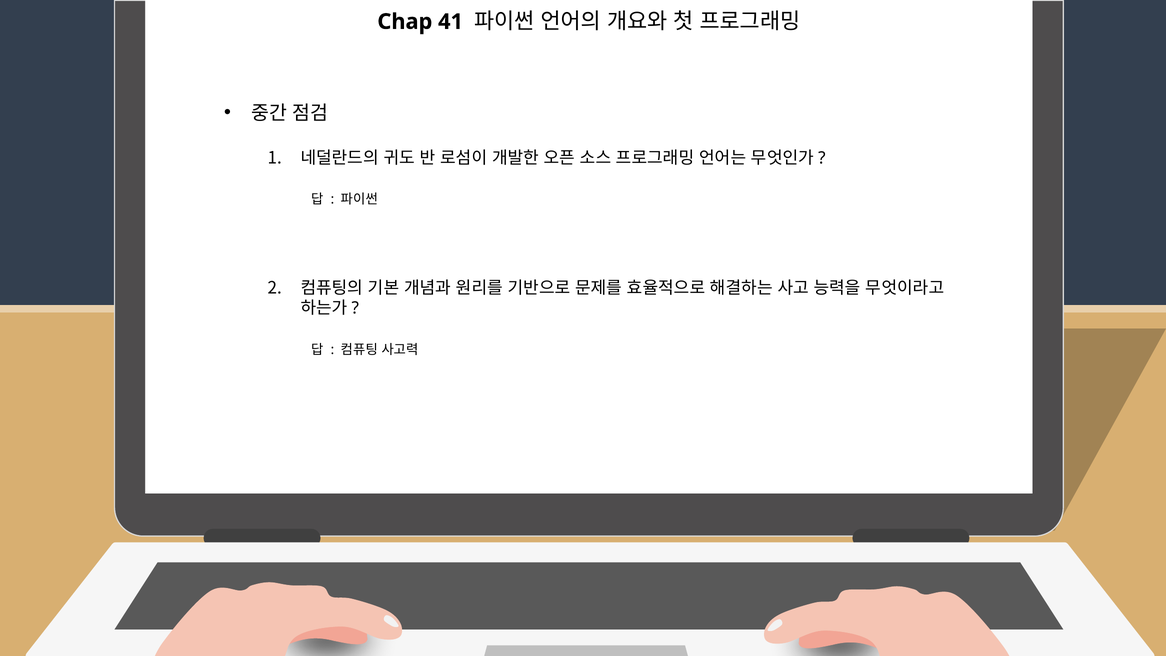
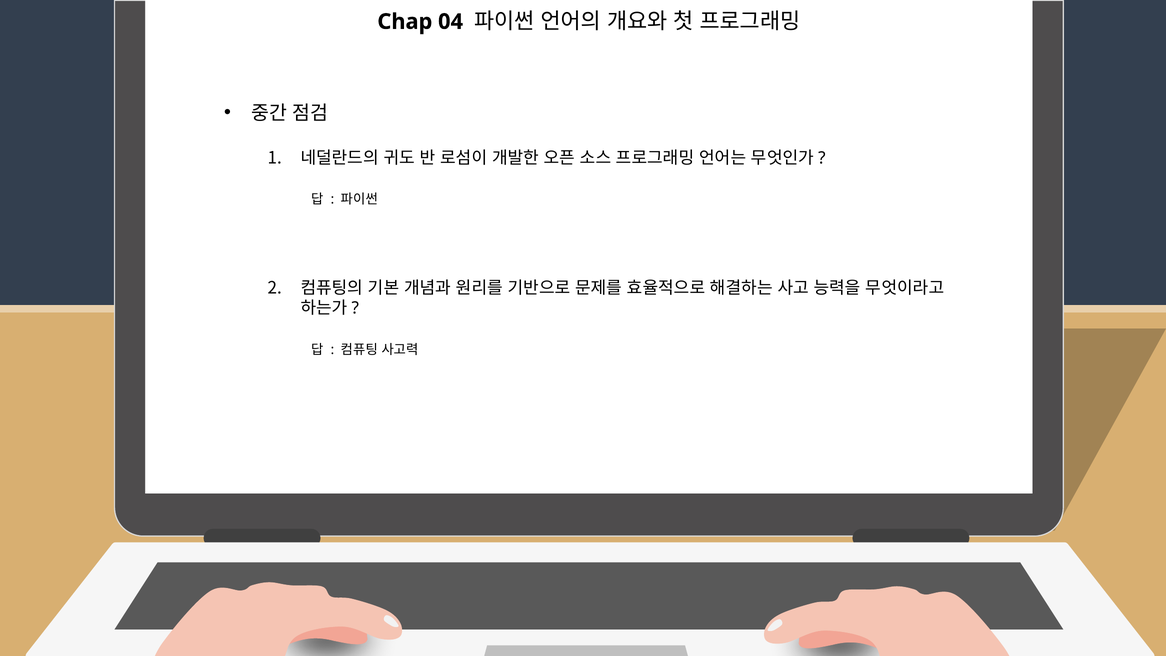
41: 41 -> 04 (451, 22)
